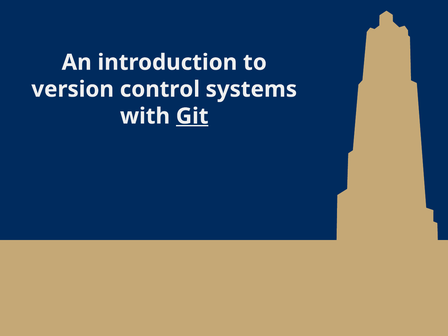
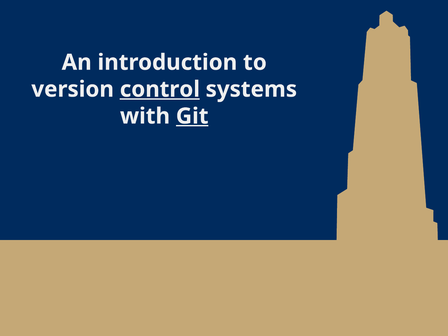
control underline: none -> present (160, 89)
